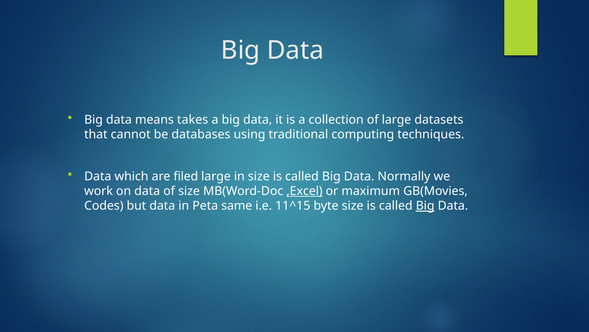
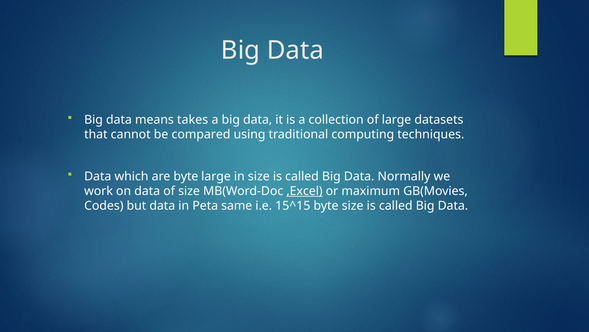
databases: databases -> compared (201, 134)
are filed: filed -> byte (186, 176)
11^15: 11^15 -> 15^15 (293, 205)
Big underline: present -> none (425, 205)
